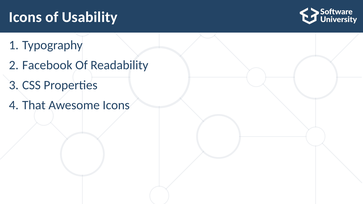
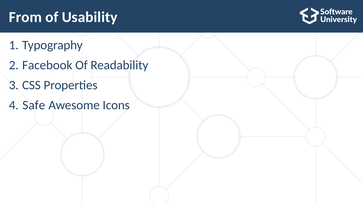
Icons: Icons -> From (25, 17)
That: That -> Safe (34, 105)
